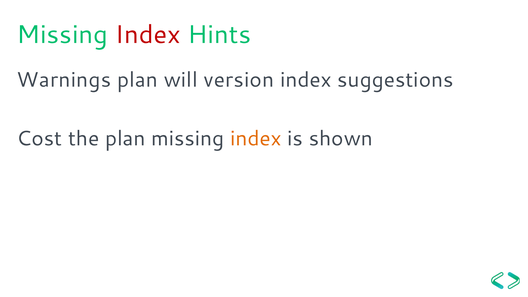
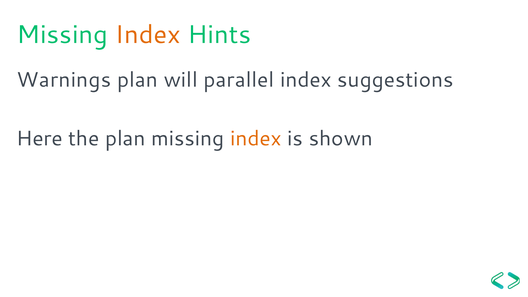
Index colour: red -> orange (148, 35)
version: version -> parallel (239, 80)
Cost: Cost -> Here (40, 139)
